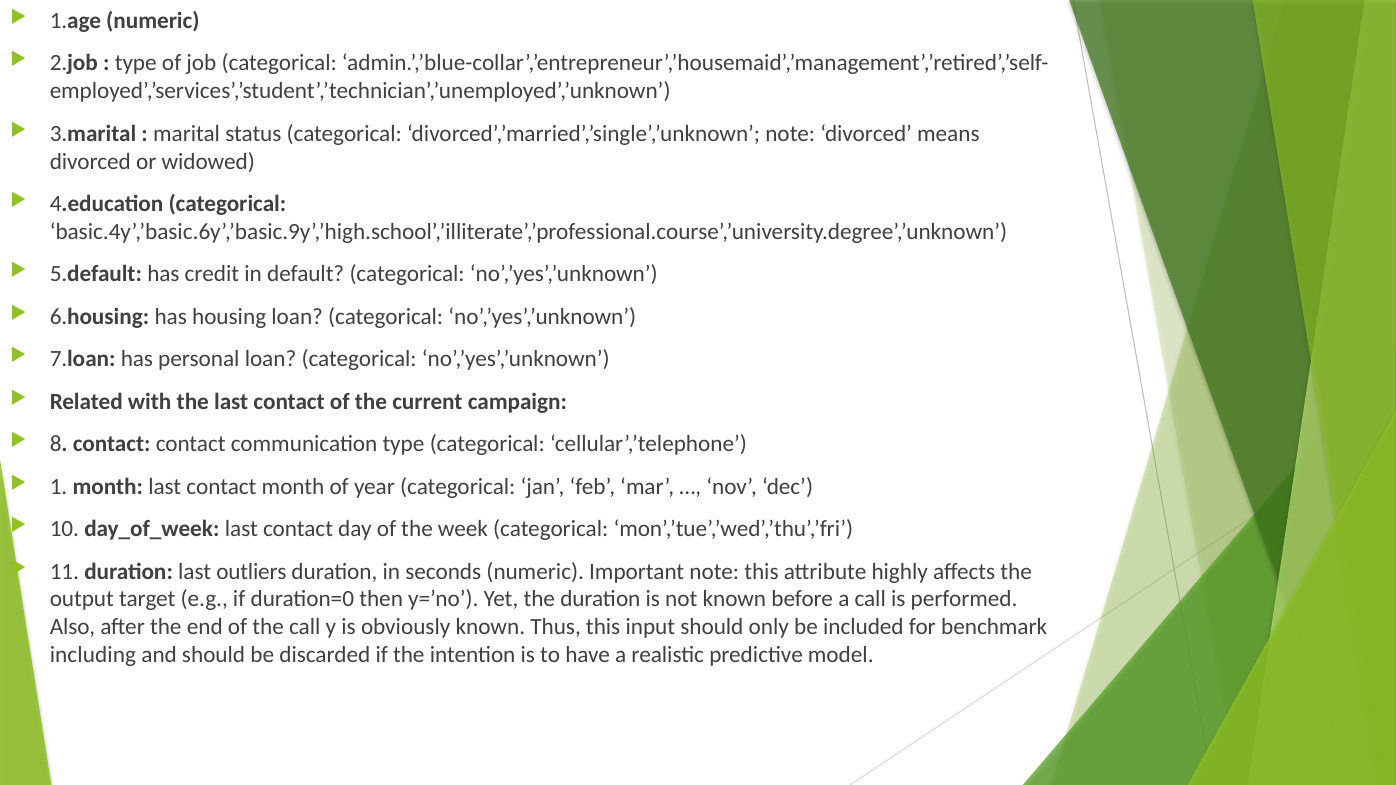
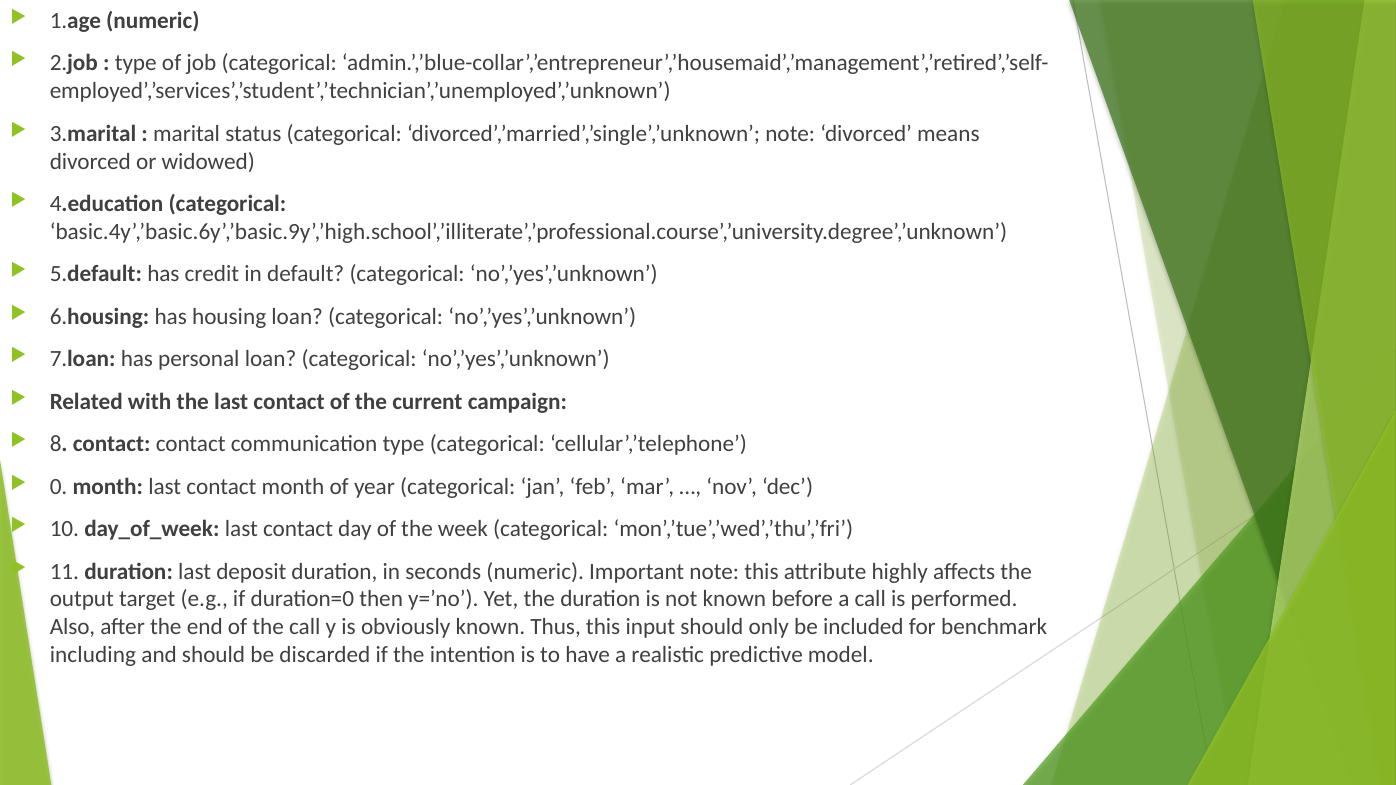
1: 1 -> 0 (59, 487)
outliers: outliers -> deposit (251, 572)
